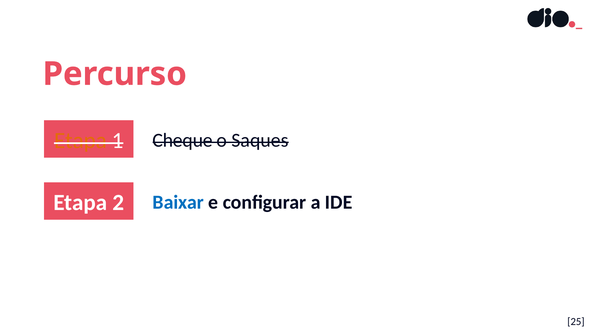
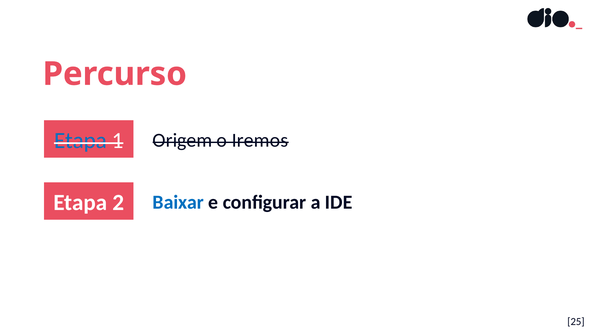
Etapa colour: orange -> blue (80, 140)
Cheque: Cheque -> Origem (182, 140)
Saques: Saques -> Iremos (260, 140)
